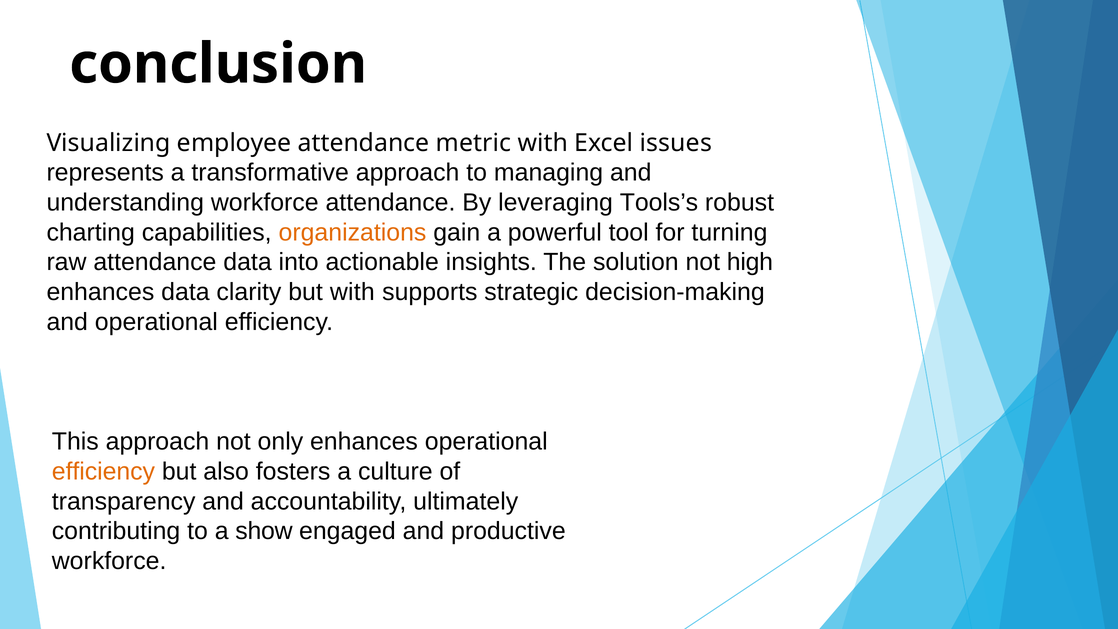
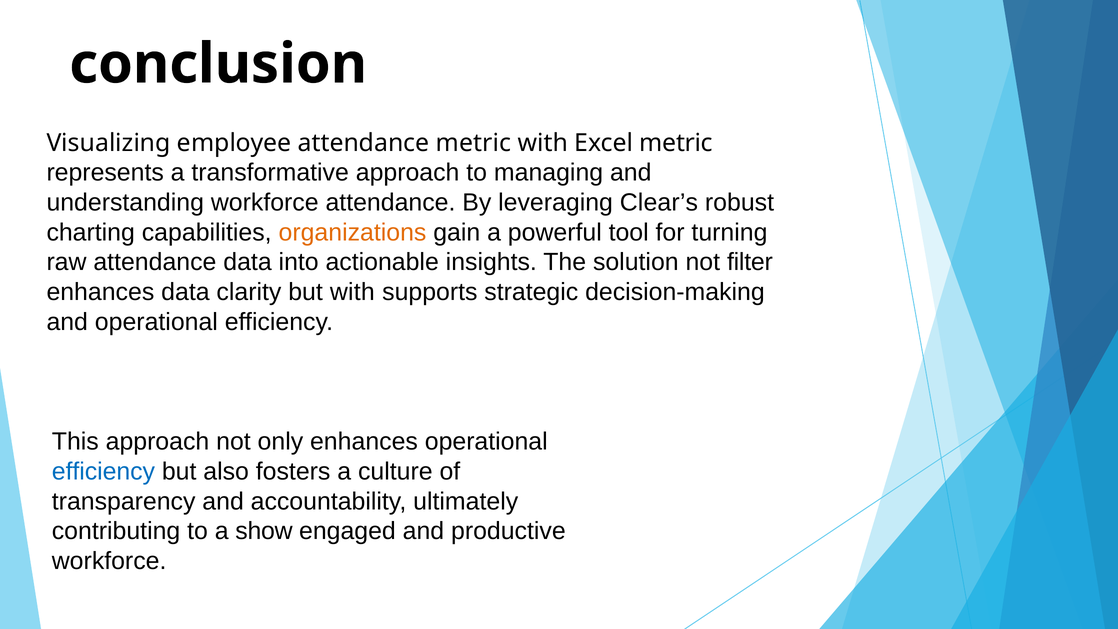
Excel issues: issues -> metric (676, 143)
Tools’s: Tools’s -> Clear’s (659, 203)
high: high -> filter (750, 262)
efficiency colour: orange -> blue (103, 472)
